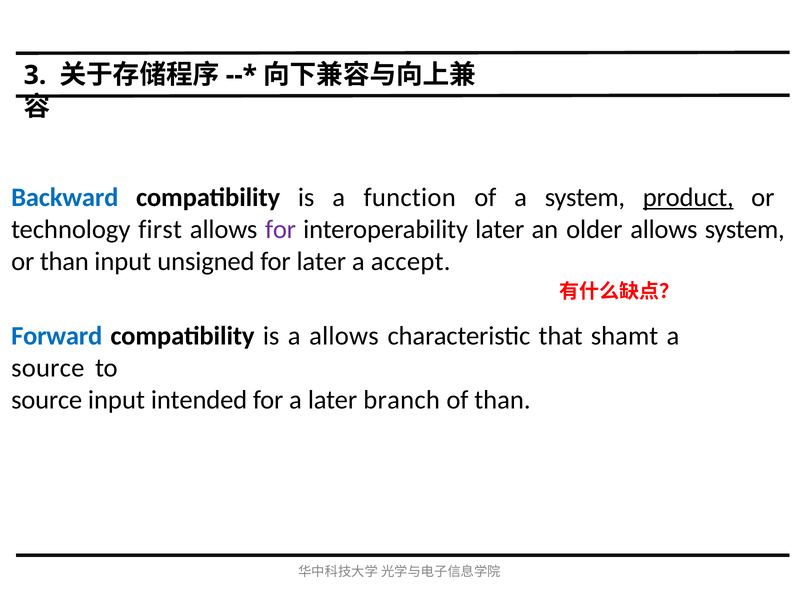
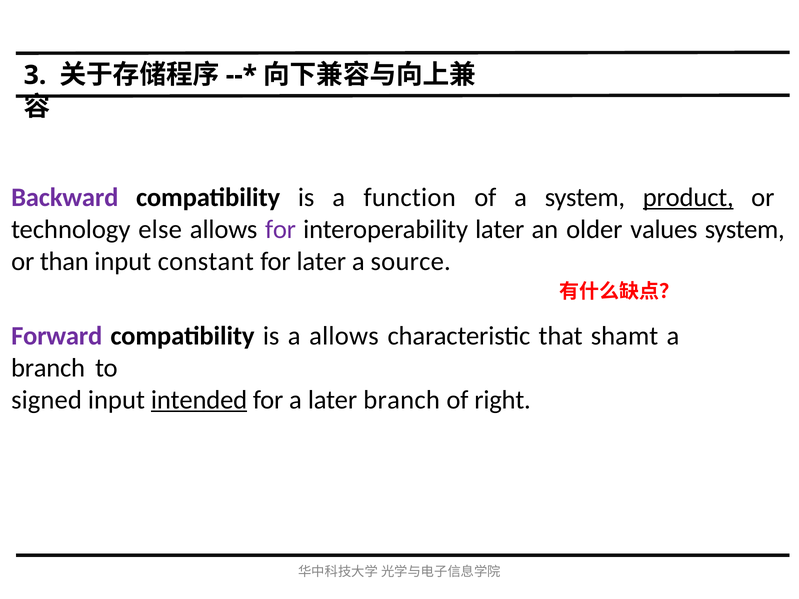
Backward colour: blue -> purple (65, 198)
first: first -> else (160, 229)
older allows: allows -> values (664, 229)
unsigned: unsigned -> constant (206, 261)
accept: accept -> source (411, 261)
Forward colour: blue -> purple (57, 336)
source: source -> branch (48, 368)
source: source -> signed (47, 400)
intended underline: none -> present (199, 400)
of than: than -> right (503, 400)
